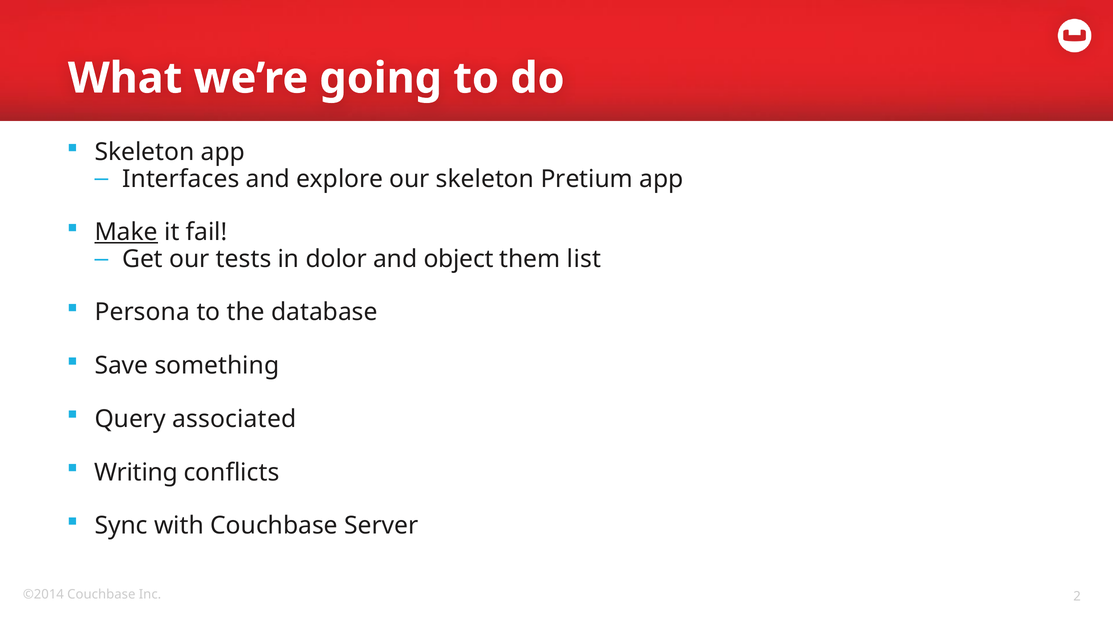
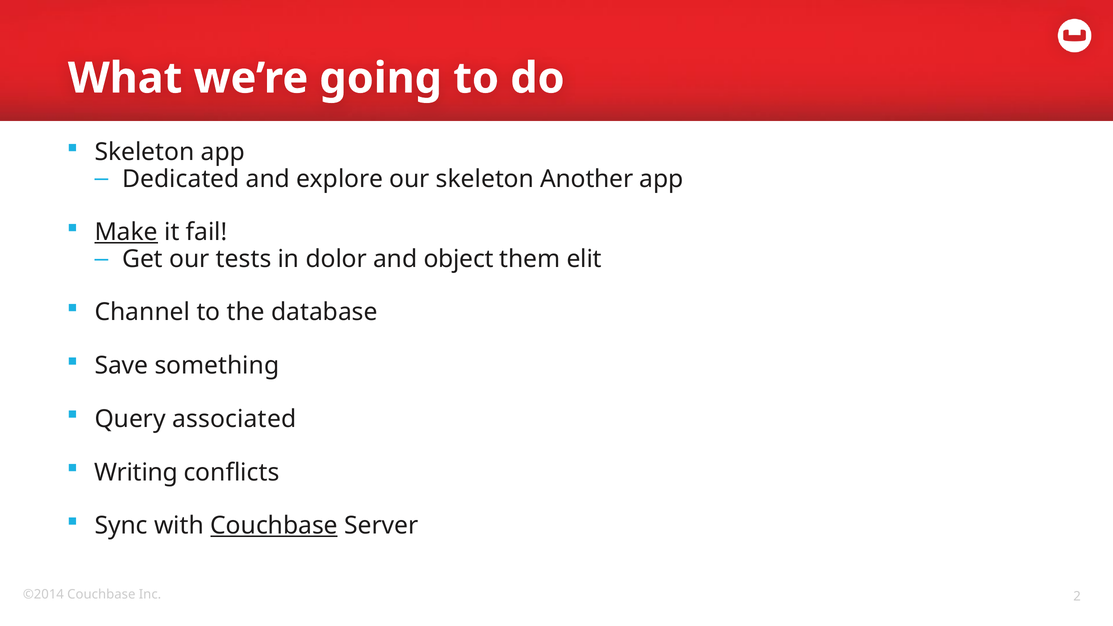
Interfaces: Interfaces -> Dedicated (181, 179)
Pretium: Pretium -> Another (587, 179)
list: list -> elit (584, 259)
Persona: Persona -> Channel (142, 312)
Couchbase underline: none -> present (274, 526)
